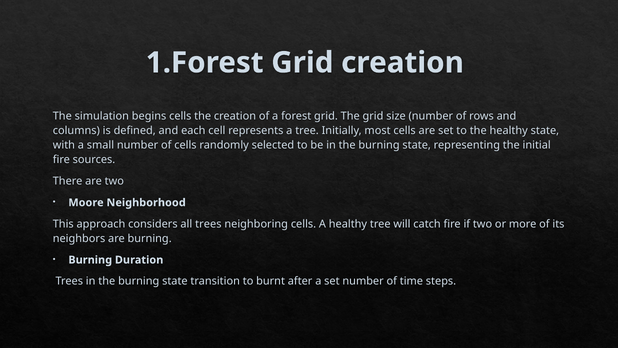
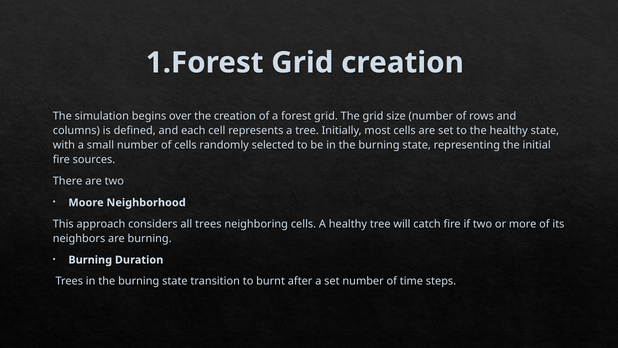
begins cells: cells -> over (180, 116)
